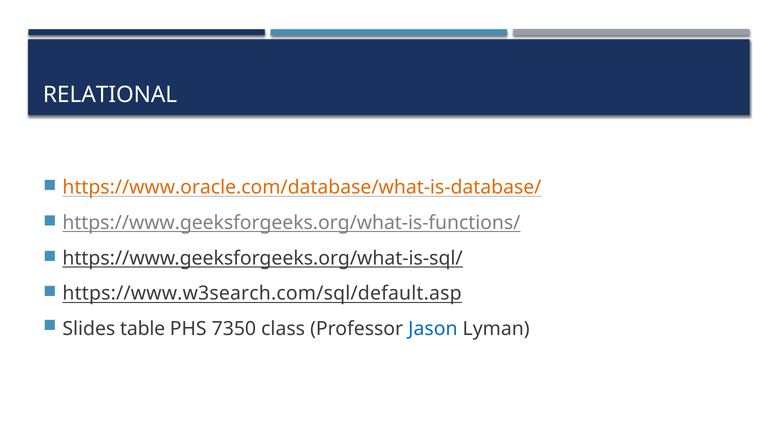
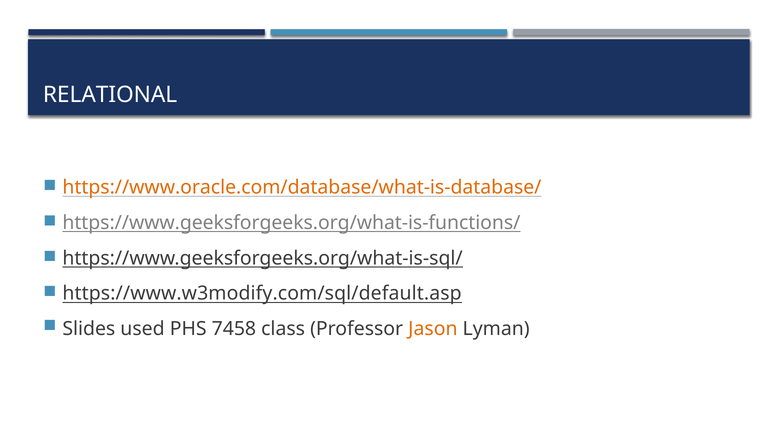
https://www.w3search.com/sql/default.asp: https://www.w3search.com/sql/default.asp -> https://www.w3modify.com/sql/default.asp (262, 293)
table: table -> used (143, 328)
7350: 7350 -> 7458 (234, 328)
Jason colour: blue -> orange (433, 328)
